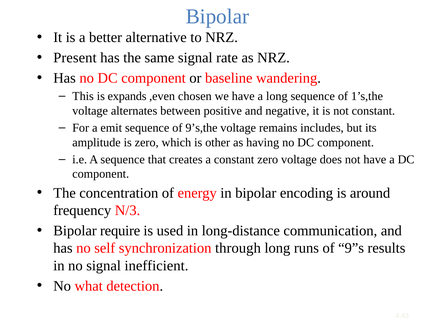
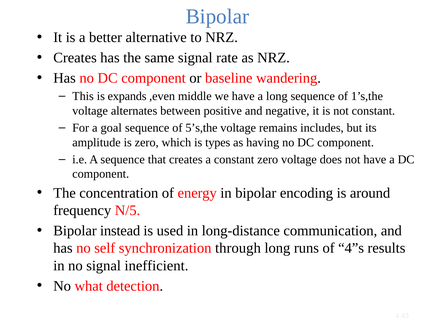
Present: Present -> Creates (75, 58)
chosen: chosen -> middle (195, 96)
emit: emit -> goal (111, 128)
9’s,the: 9’s,the -> 5’s,the (201, 128)
other: other -> types (218, 142)
N/3: N/3 -> N/5 (128, 210)
require: require -> instead (120, 230)
9”s: 9”s -> 4”s (351, 248)
